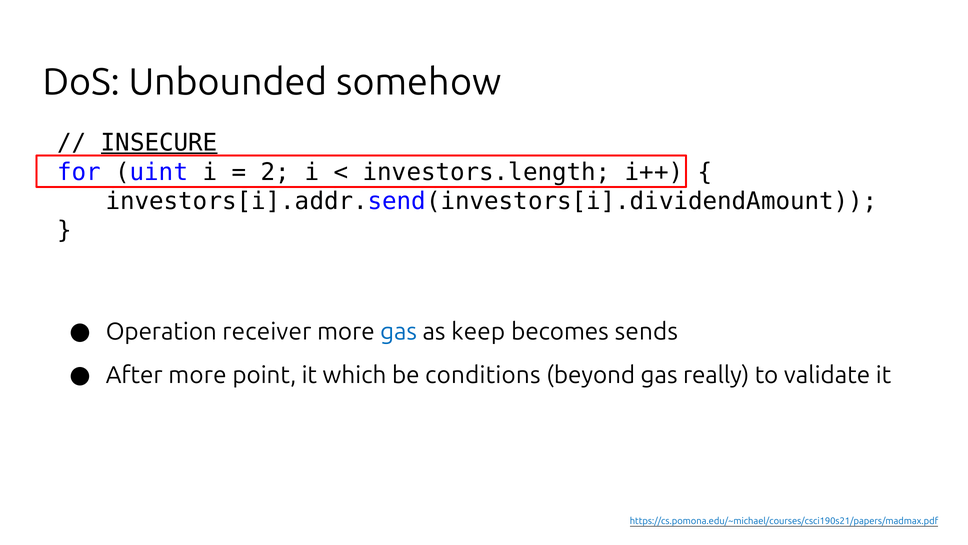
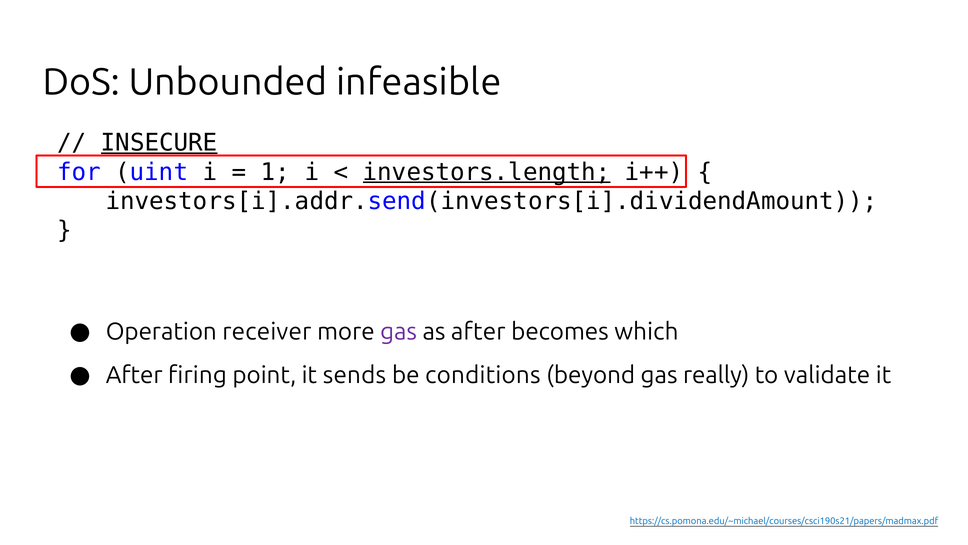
somehow: somehow -> infeasible (419, 82)
2: 2 -> 1 (275, 172)
investors.length underline: none -> present (487, 172)
gas colour: blue -> purple (399, 332)
as keep: keep -> after (478, 332)
sends: sends -> which (646, 332)
After more: more -> firing (197, 375)
which: which -> sends (354, 375)
